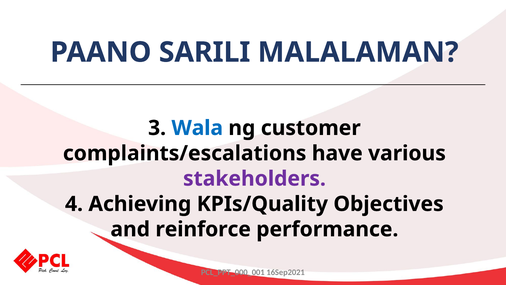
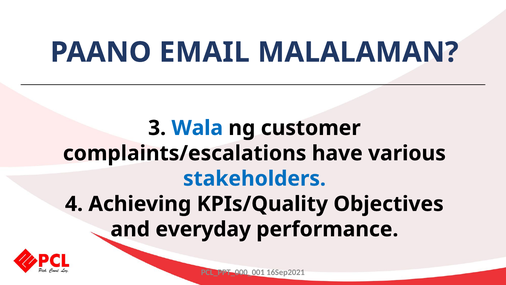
SARILI: SARILI -> EMAIL (204, 52)
stakeholders colour: purple -> blue (254, 178)
reinforce: reinforce -> everyday (203, 229)
